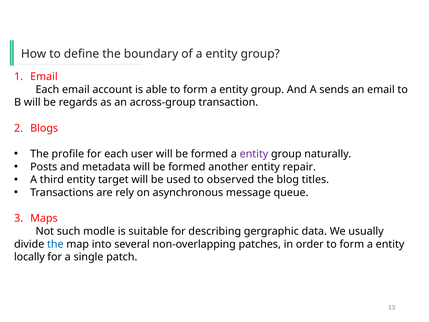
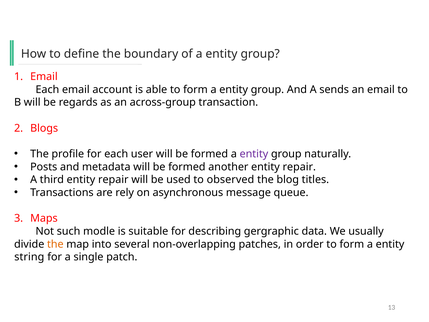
third entity target: target -> repair (113, 180)
the colour: blue -> orange (55, 244)
locally: locally -> string (29, 257)
